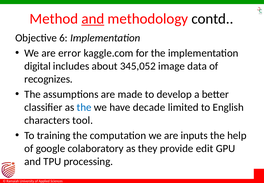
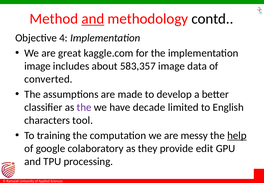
6: 6 -> 4 (63, 38)
error: error -> great (70, 53)
digital: digital -> image (38, 66)
345,052: 345,052 -> 583,357 (138, 66)
recognizes: recognizes -> converted (48, 79)
the colour: blue -> purple (84, 107)
inputs: inputs -> messy (194, 135)
help underline: none -> present (237, 135)
